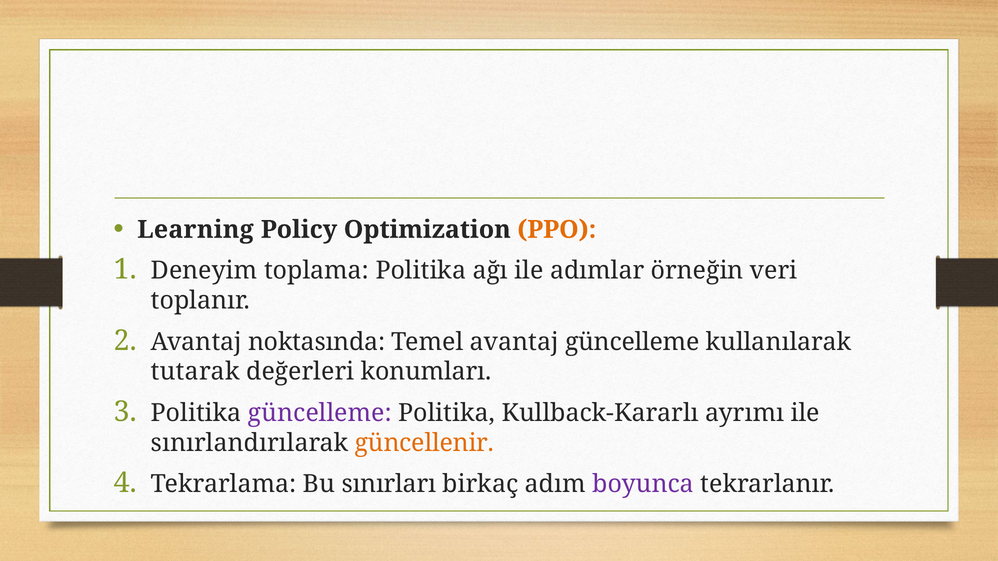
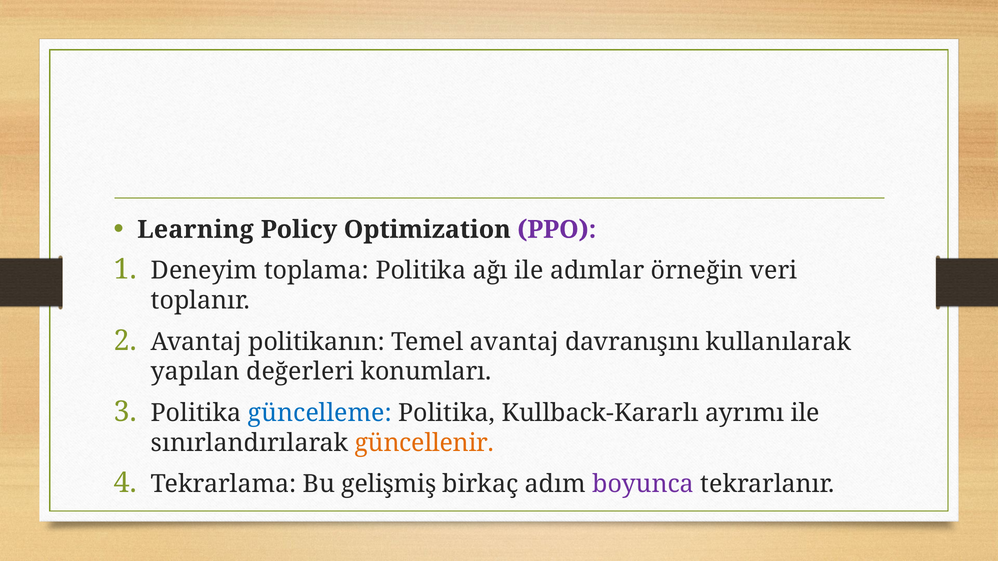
PPO colour: orange -> purple (557, 230)
noktasında: noktasında -> politikanın (317, 342)
avantaj güncelleme: güncelleme -> davranışını (632, 342)
tutarak: tutarak -> yapılan (195, 372)
güncelleme colour: purple -> blue (320, 413)
sınırları: sınırları -> gelişmiş (389, 484)
